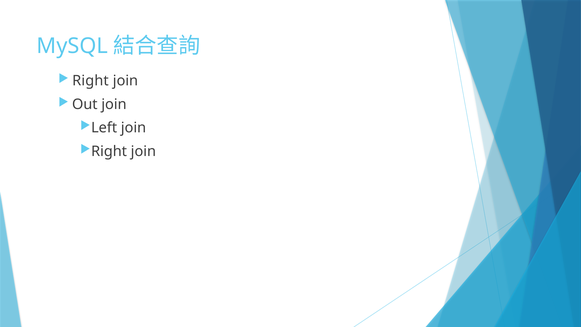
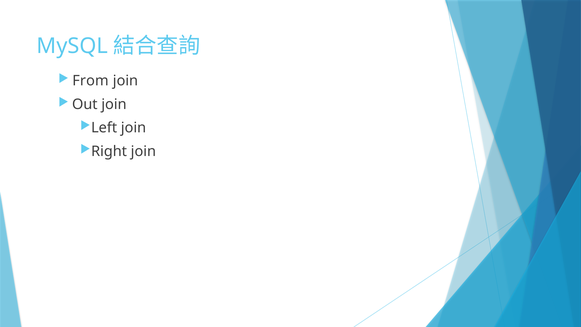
Right: Right -> From (90, 81)
